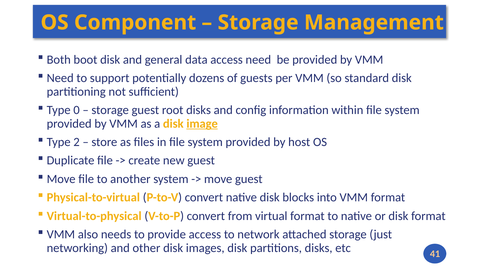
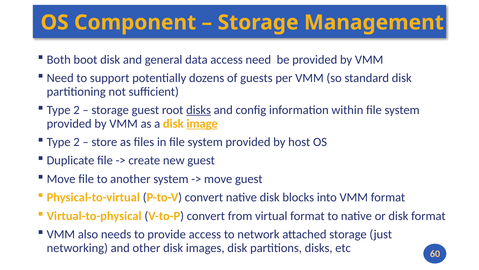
0: 0 -> 2 (77, 110)
disks underline: none -> present (199, 110)
41: 41 -> 60 (435, 253)
